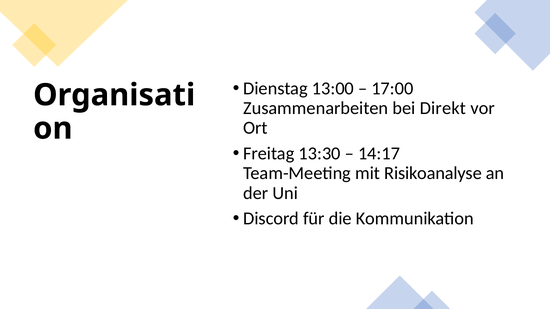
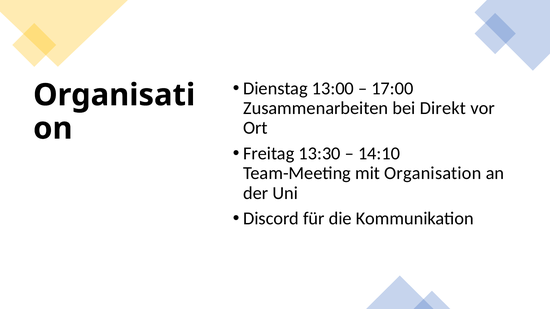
14:17: 14:17 -> 14:10 (379, 154)
Risikoanalyse: Risikoanalyse -> Organisation (433, 173)
